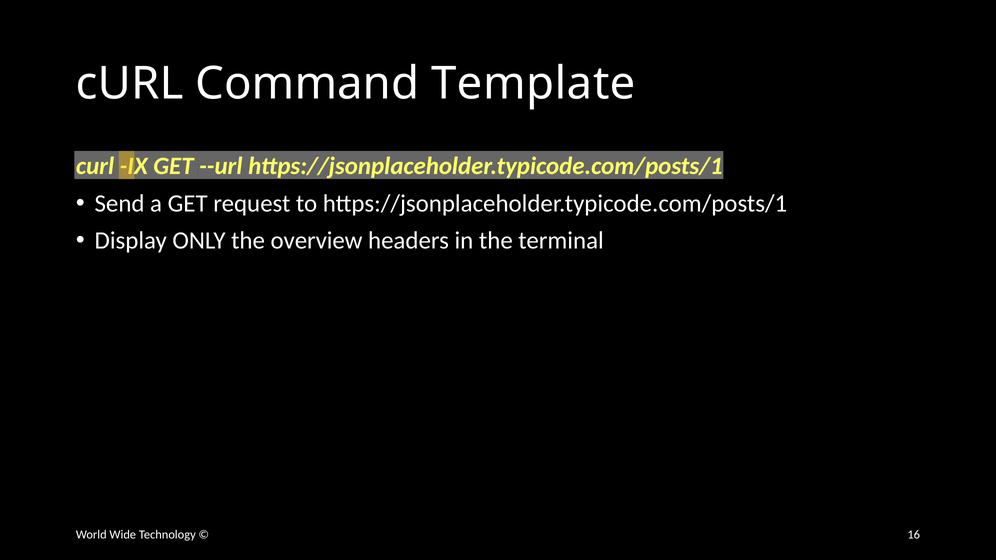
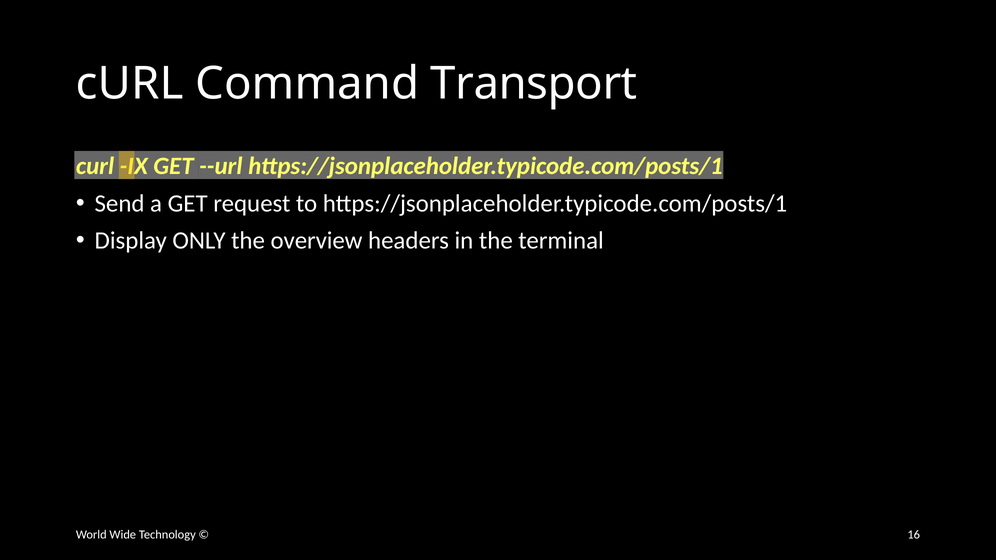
Template: Template -> Transport (534, 84)
